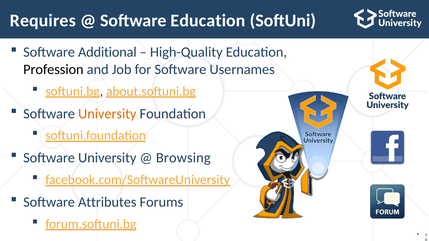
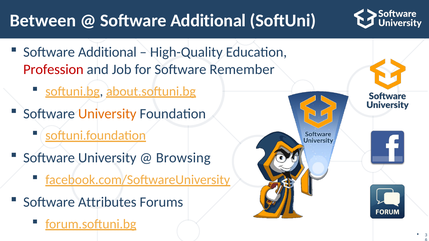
Requires: Requires -> Between (43, 21)
Education: Education -> Additional (208, 21)
Profession colour: black -> red (53, 70)
Usernames: Usernames -> Remember (242, 70)
